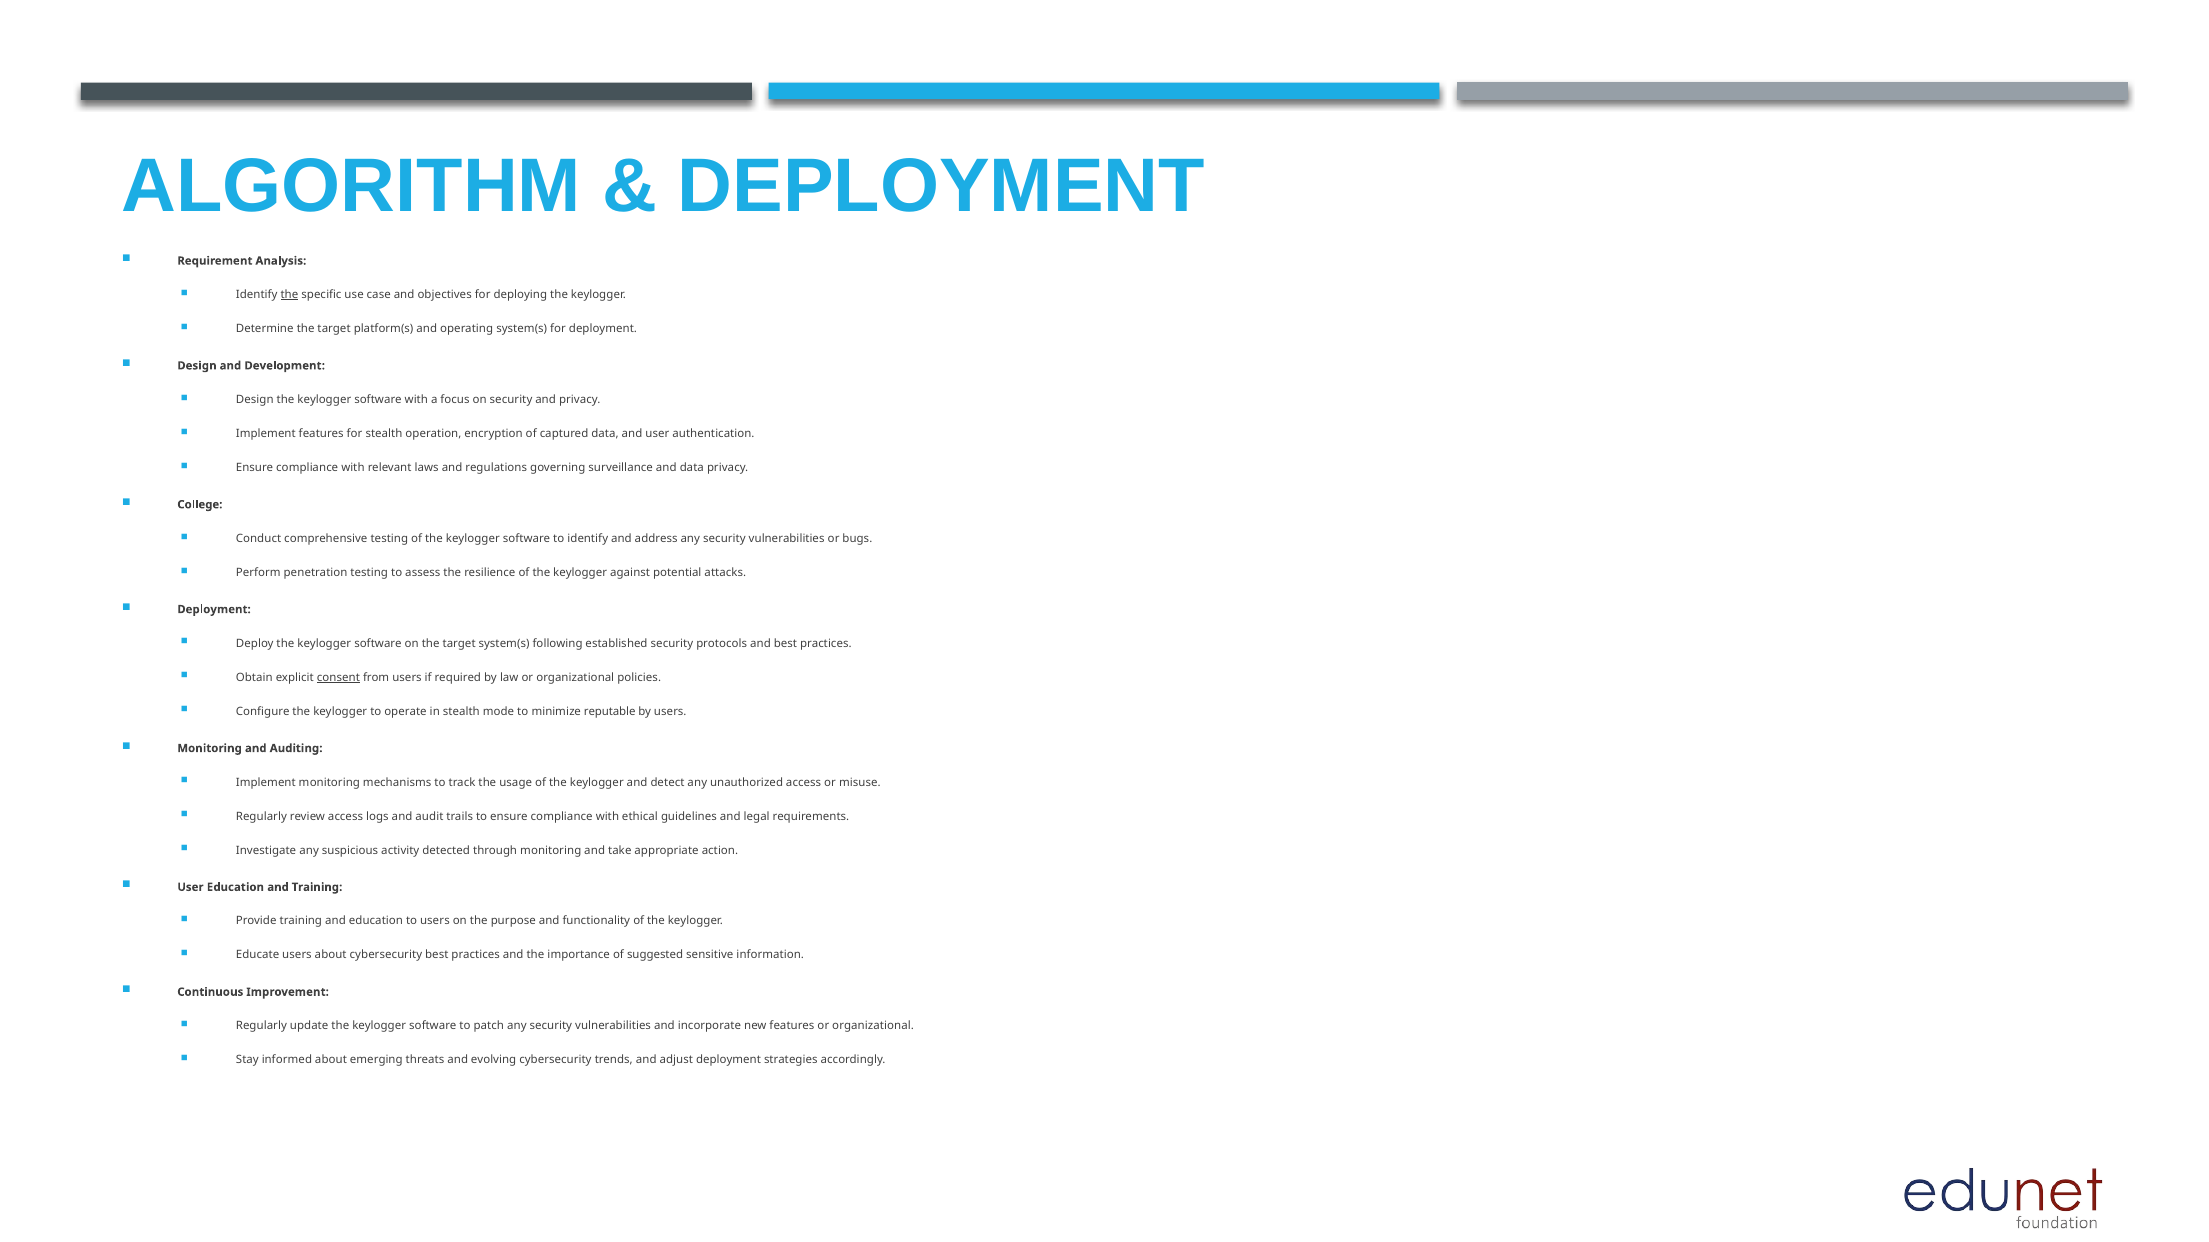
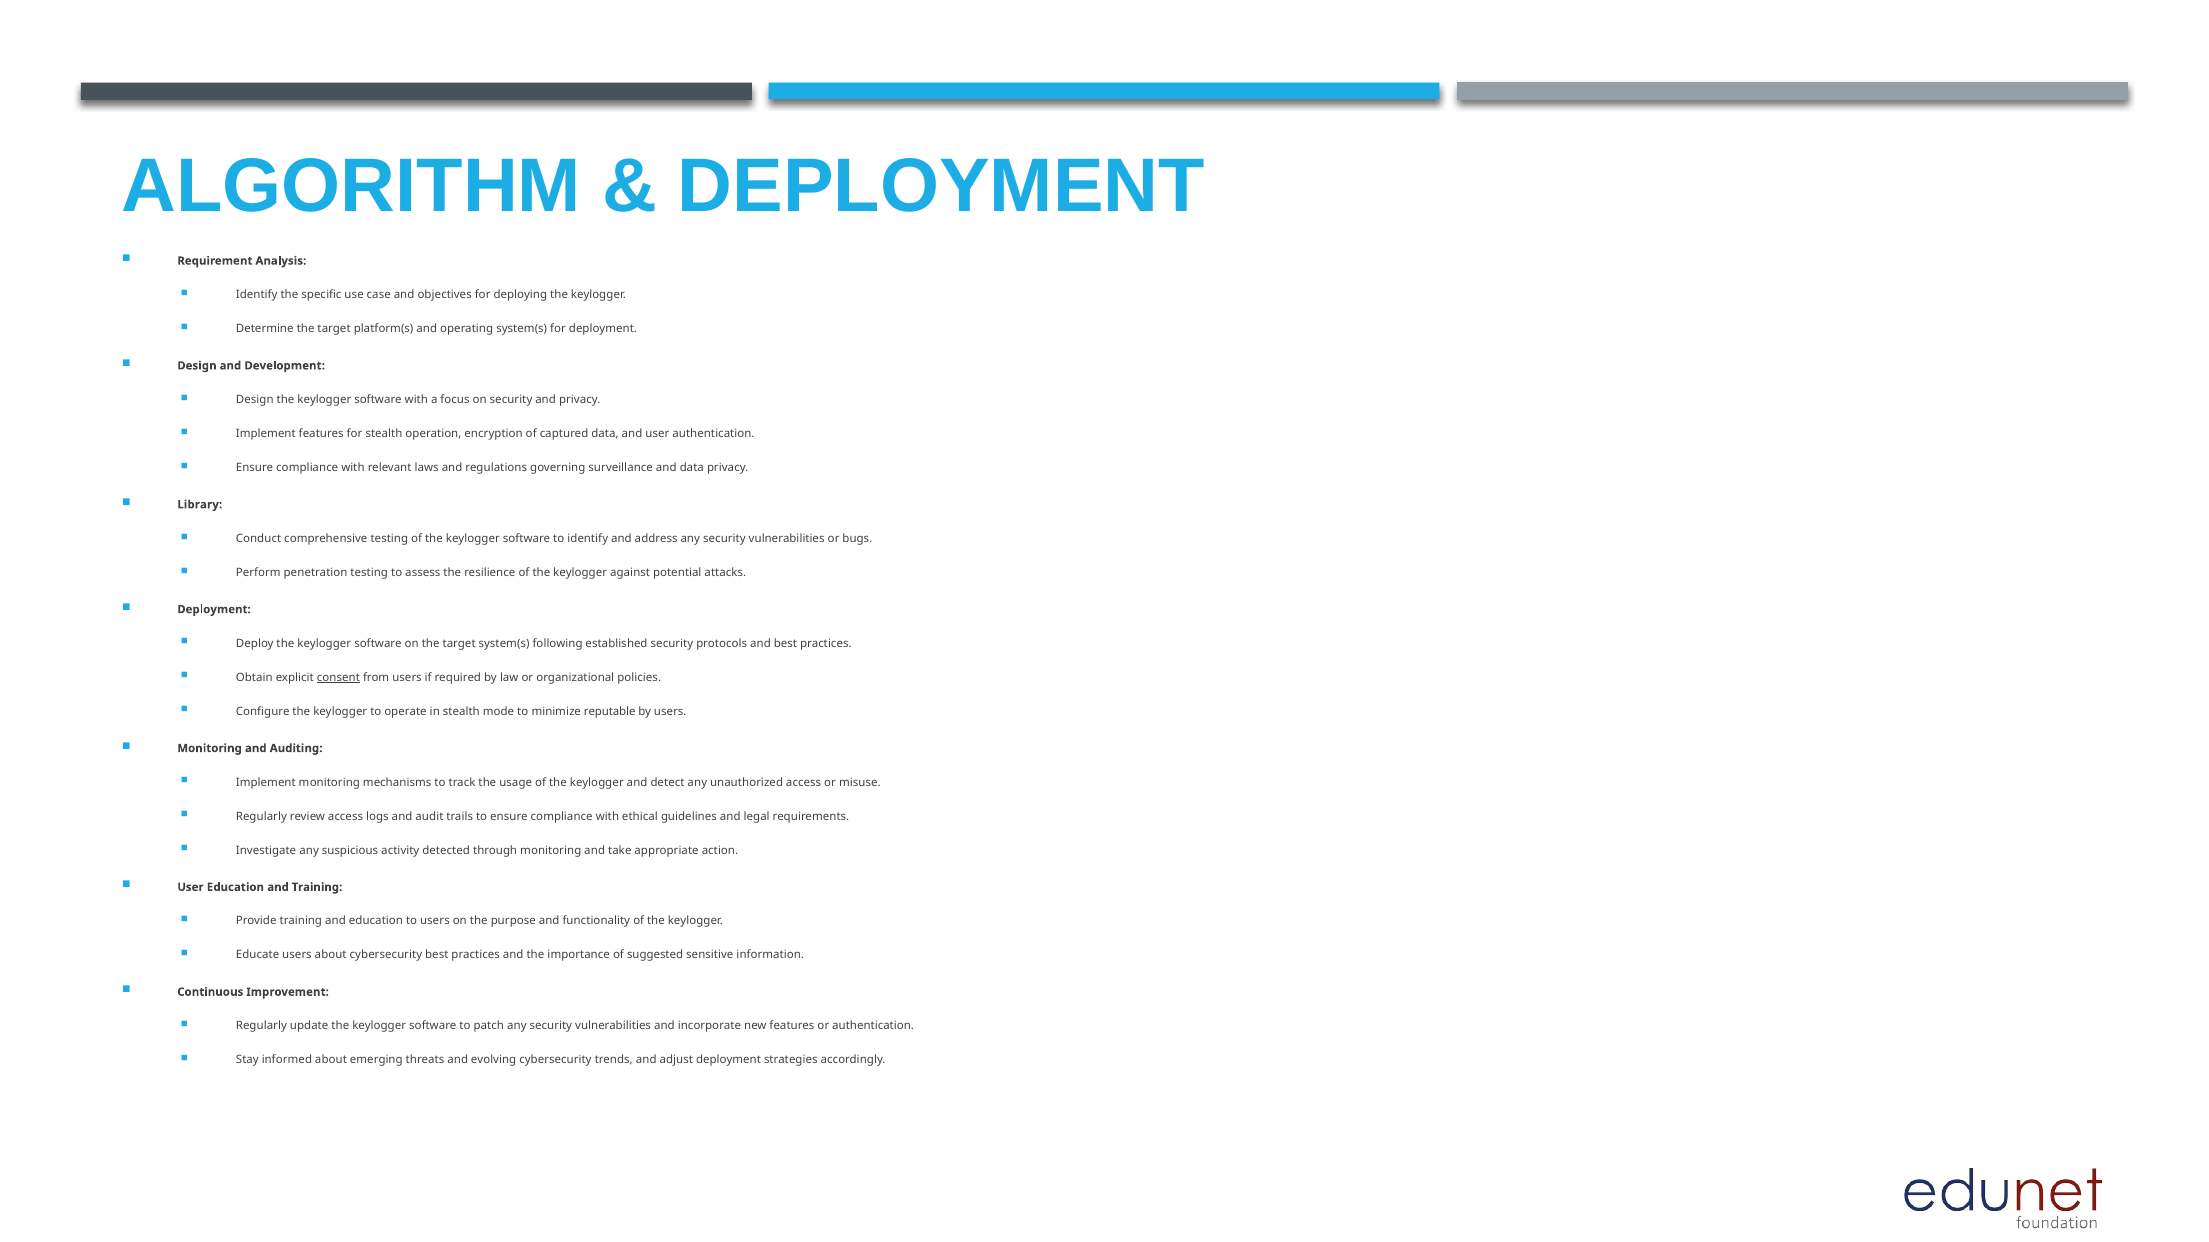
the underline: present -> none (289, 295)
College: College -> Library (200, 505)
features or organizational: organizational -> authentication (873, 1026)
